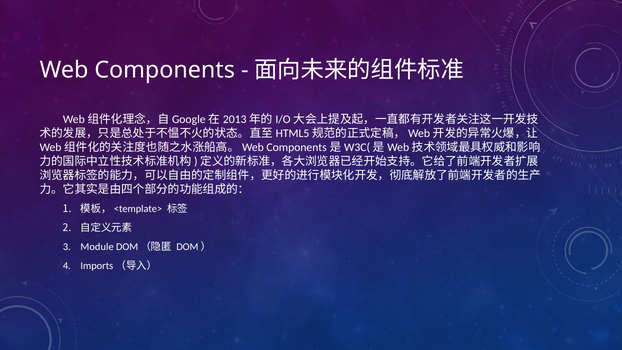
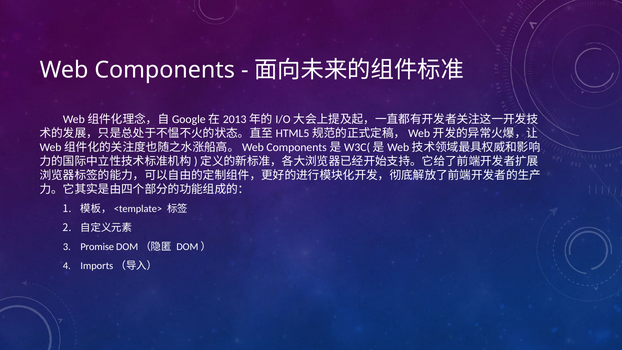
Module: Module -> Promise (97, 247)
